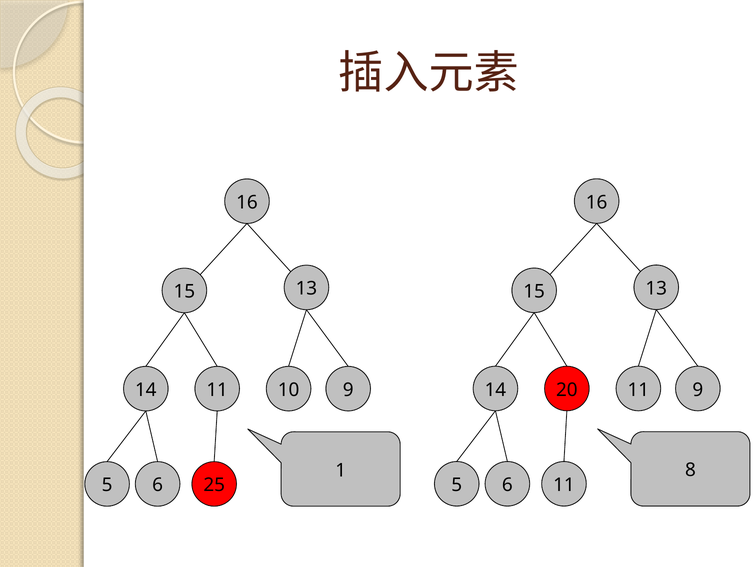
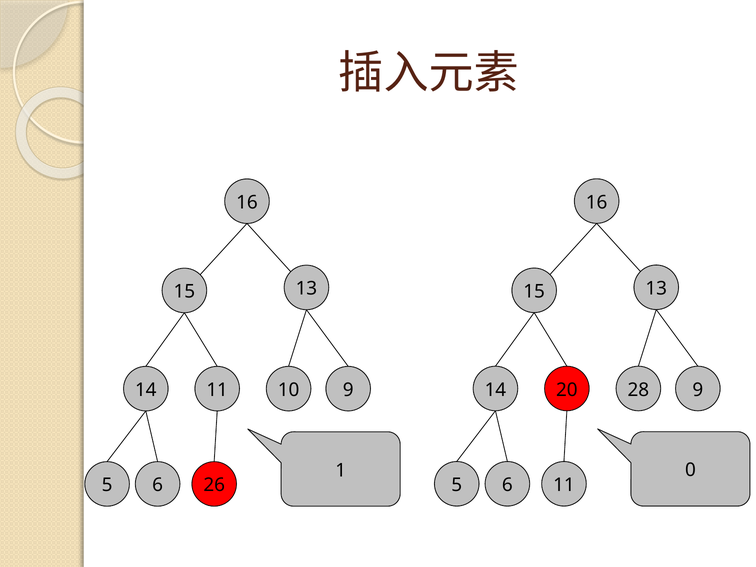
20 11: 11 -> 28 (638, 390)
8: 8 -> 0 (690, 470)
25: 25 -> 26 (214, 485)
